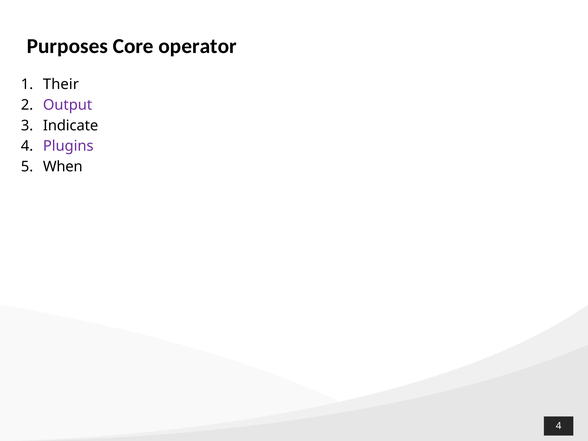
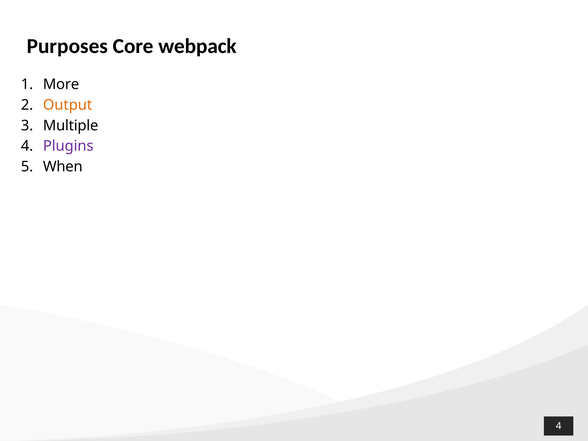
operator: operator -> webpack (198, 46)
Their: Their -> More (61, 84)
Output colour: purple -> orange (68, 105)
Indicate: Indicate -> Multiple (71, 126)
